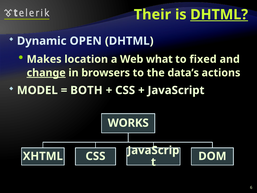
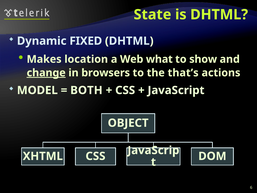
Their: Their -> State (152, 15)
DHTML underline: present -> none (219, 15)
OPEN: OPEN -> FIXED (86, 41)
fixed: fixed -> show (203, 59)
data’s: data’s -> that’s (183, 73)
WORKS: WORKS -> OBJECT (128, 123)
